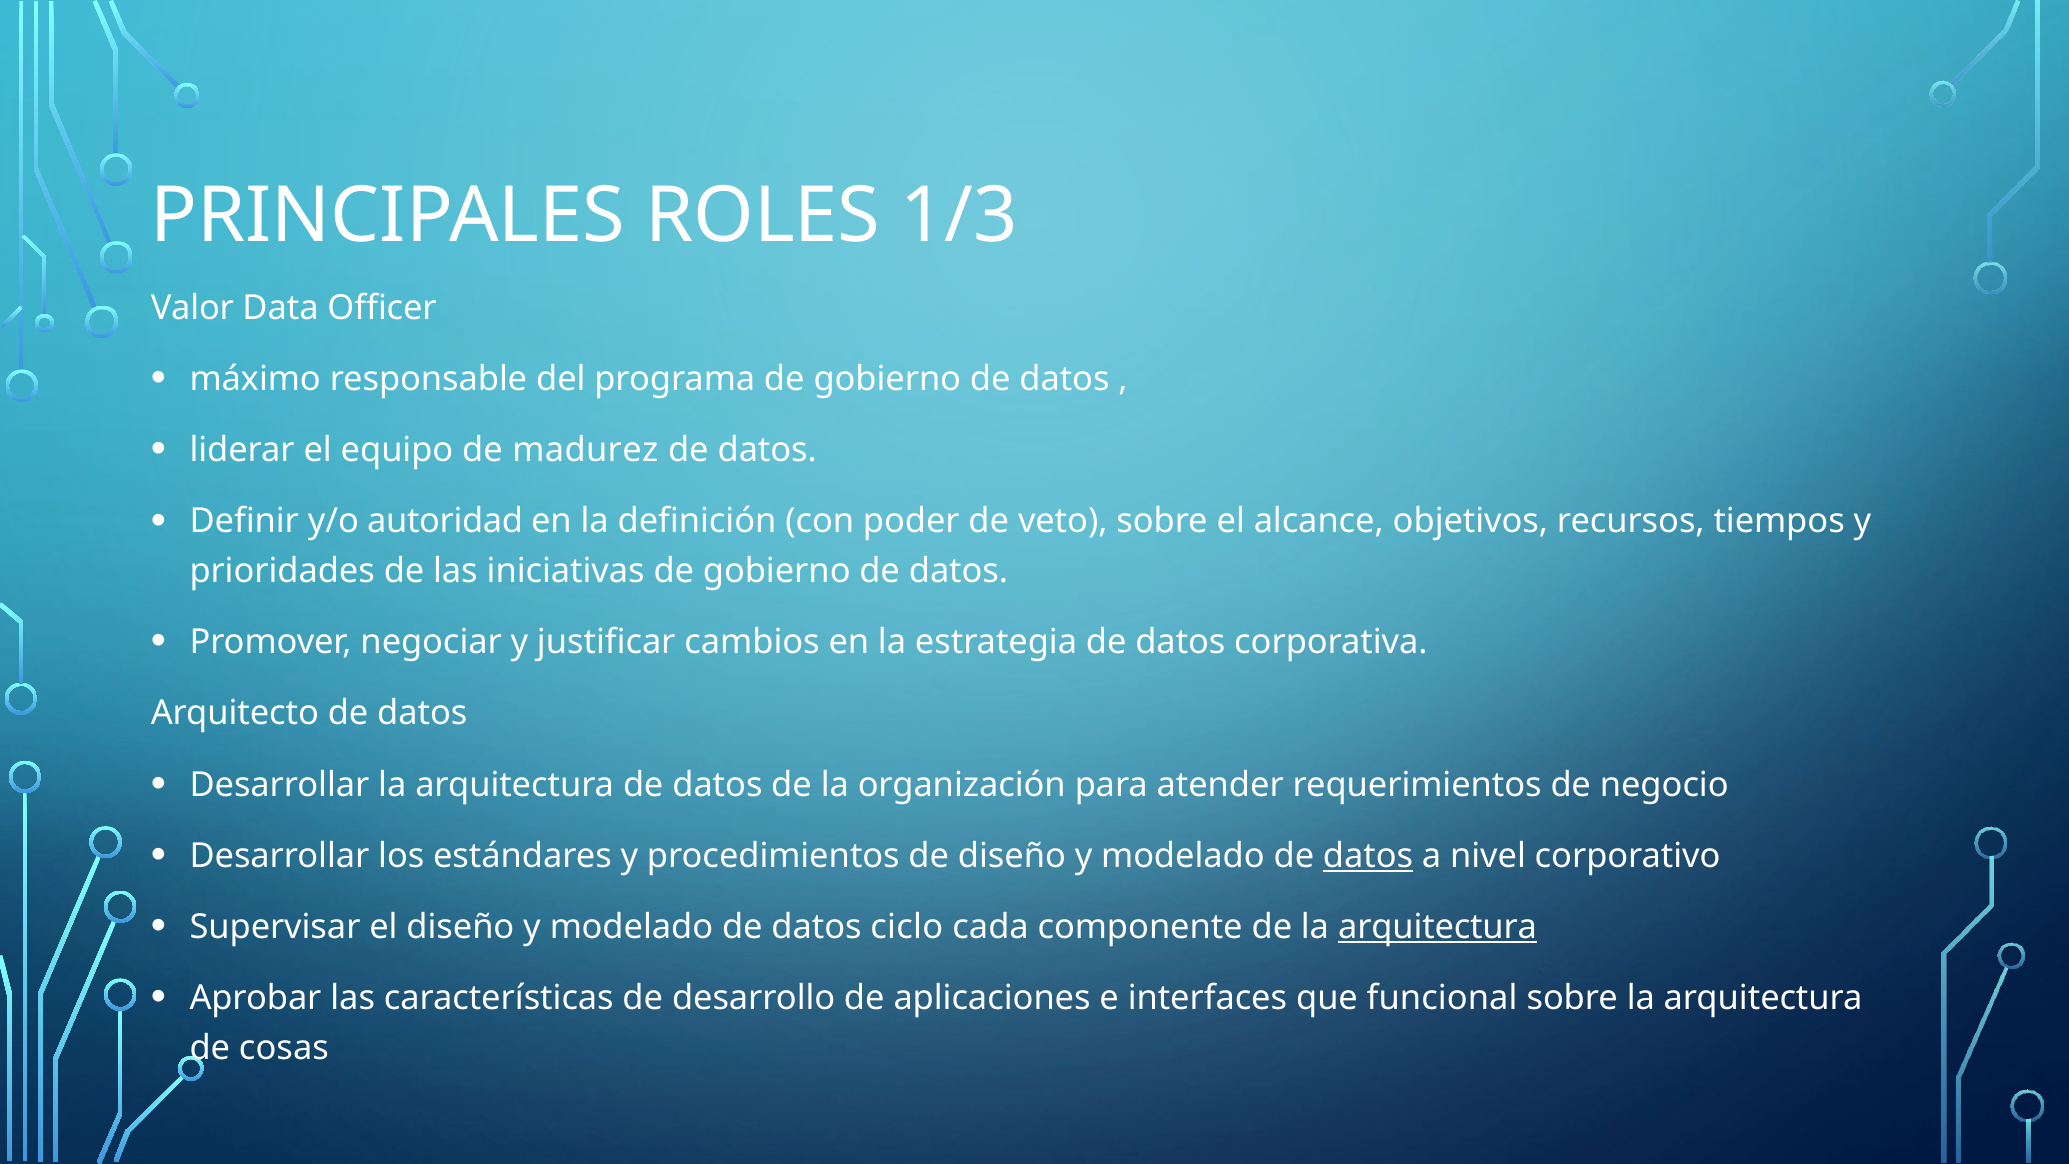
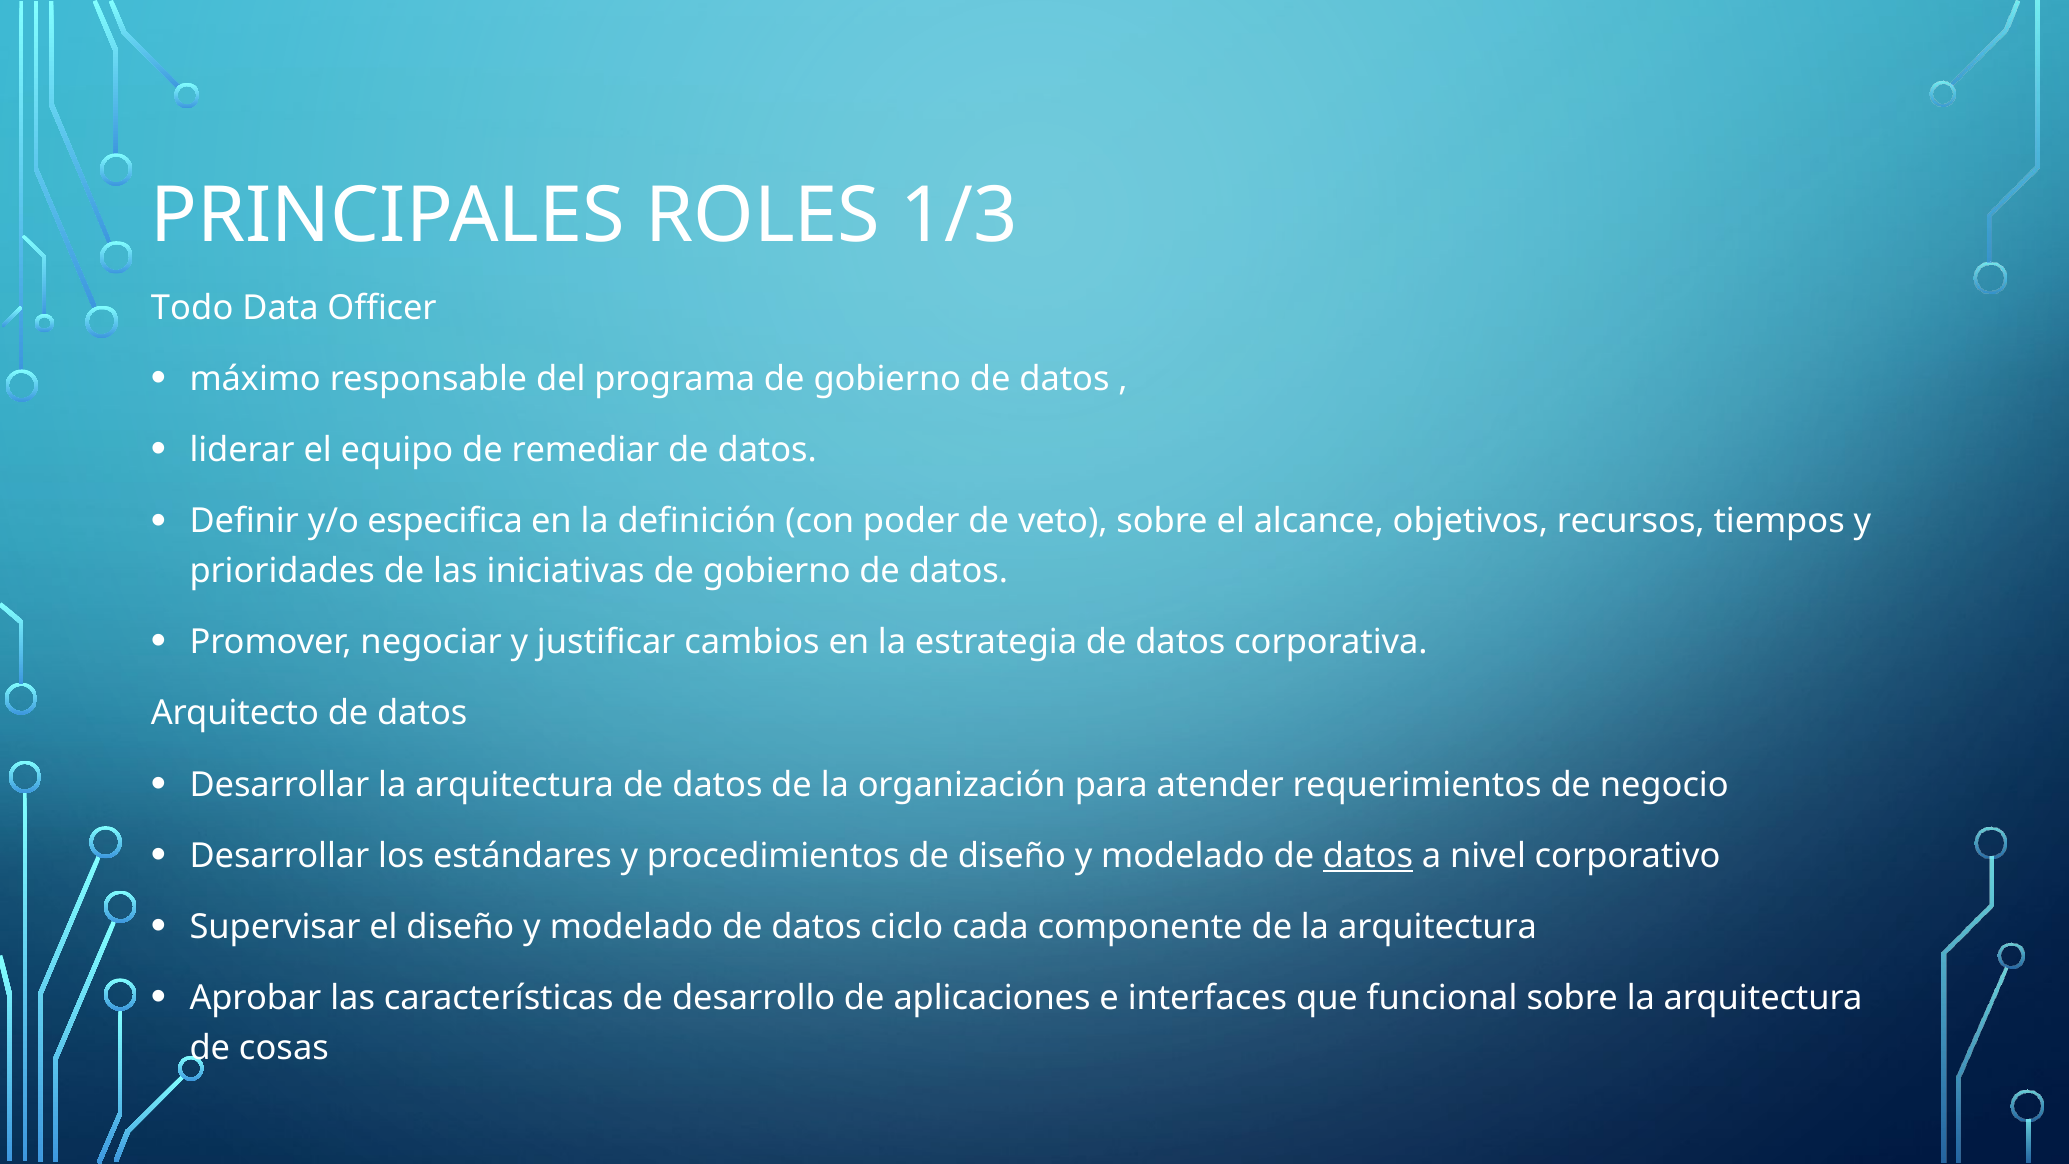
Valor: Valor -> Todo (192, 308)
madurez: madurez -> remediar (586, 450)
autoridad: autoridad -> especifica (445, 522)
arquitectura underline: present -> none (1438, 927)
